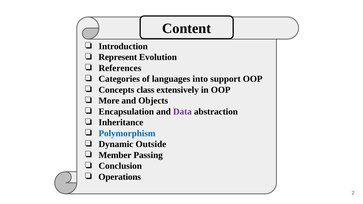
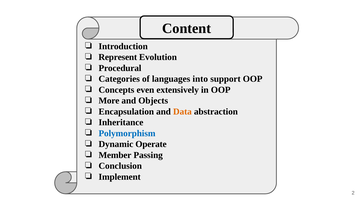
References: References -> Procedural (120, 68)
class: class -> even (145, 90)
Data colour: purple -> orange (182, 112)
Outside: Outside -> Operate (151, 144)
Operations: Operations -> Implement (120, 177)
